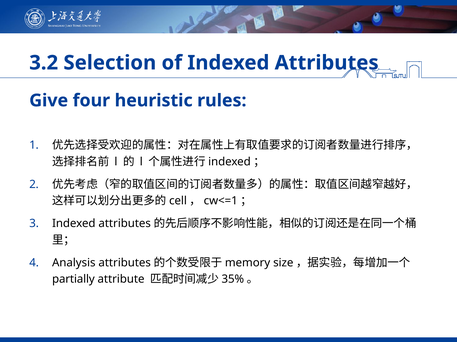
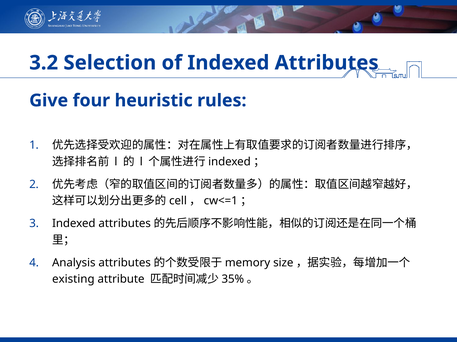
partially: partially -> existing (73, 280)
